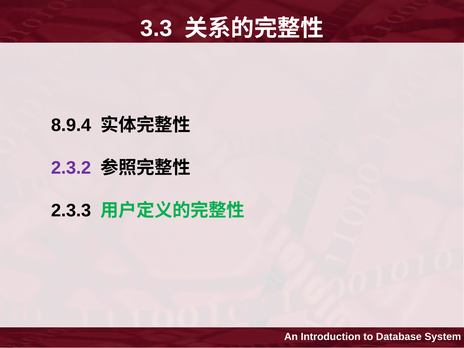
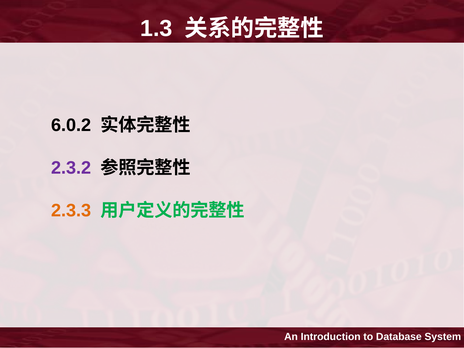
3.3: 3.3 -> 1.3 (156, 28)
8.9.4: 8.9.4 -> 6.0.2 (71, 125)
2.3.3 colour: black -> orange (71, 211)
